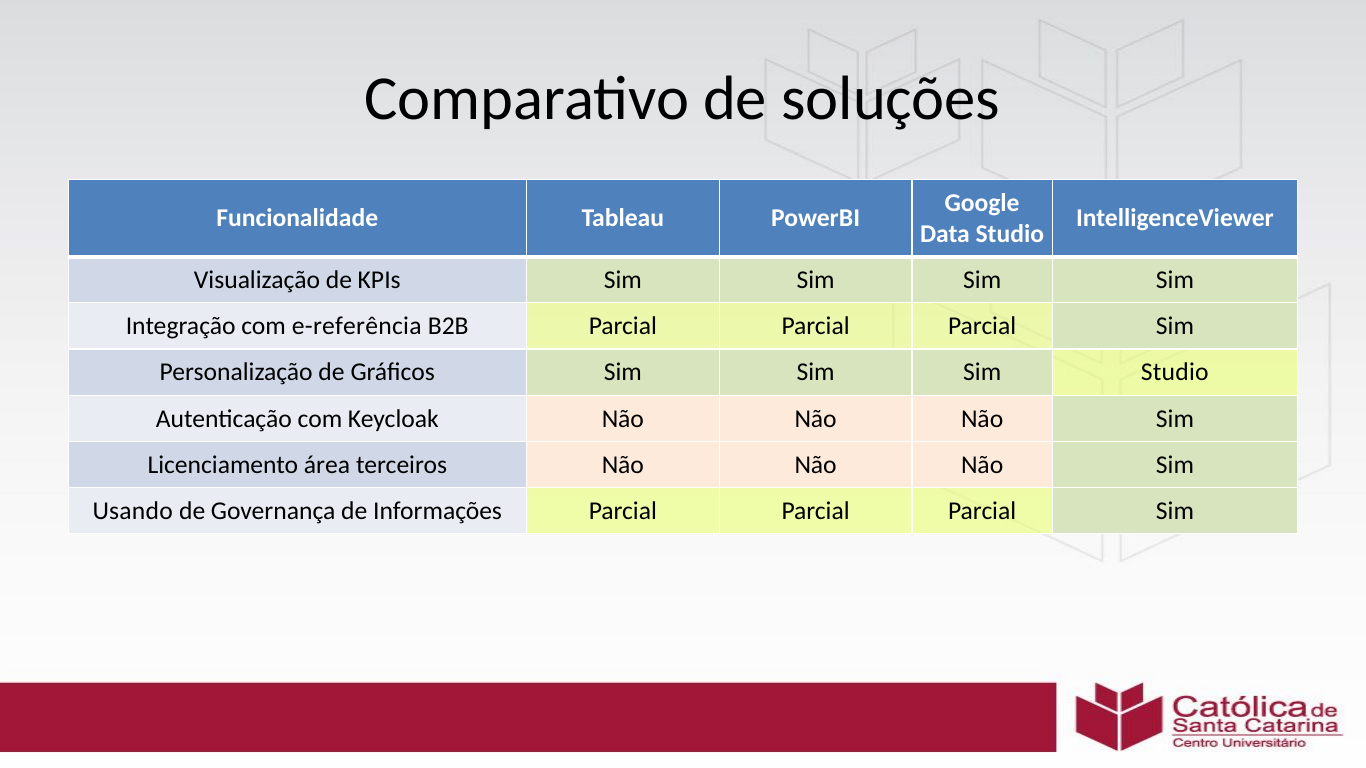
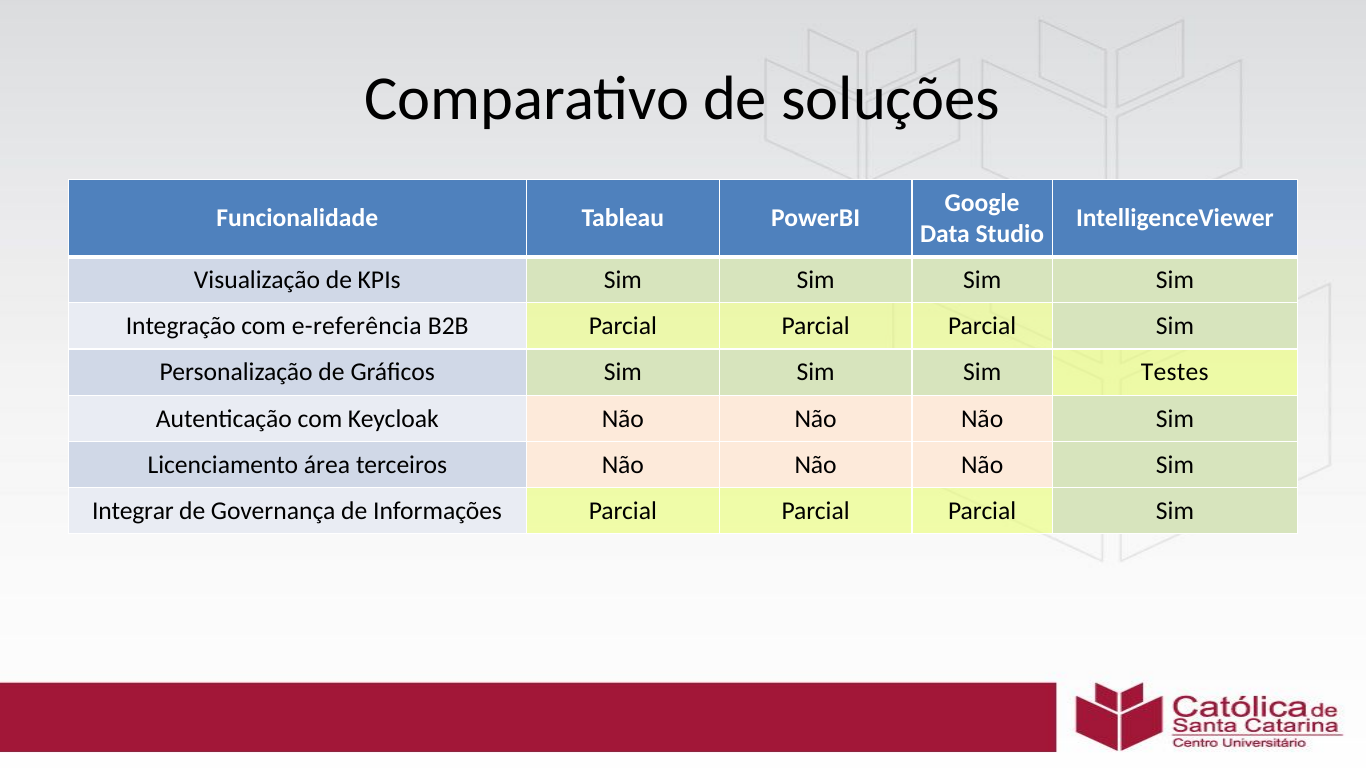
Sim Studio: Studio -> Testes (1175, 373)
Usando: Usando -> Integrar (133, 511)
